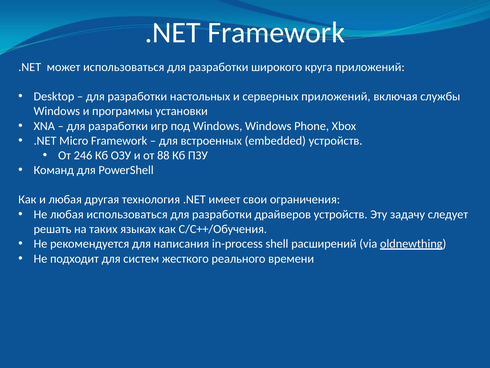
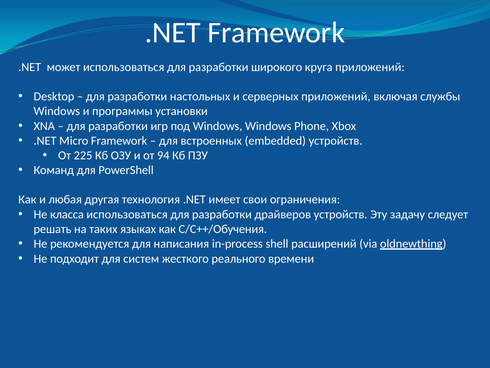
246: 246 -> 225 (83, 155)
88: 88 -> 94 (163, 155)
Не любая: любая -> класса (67, 214)
